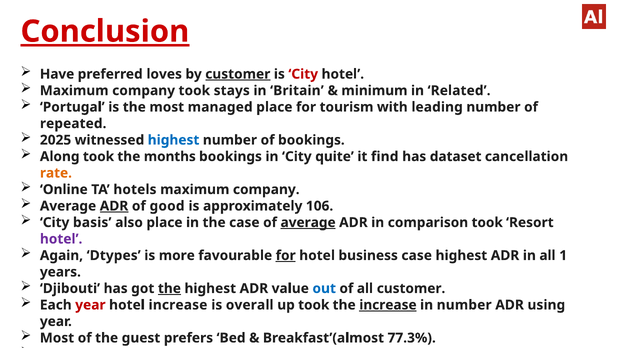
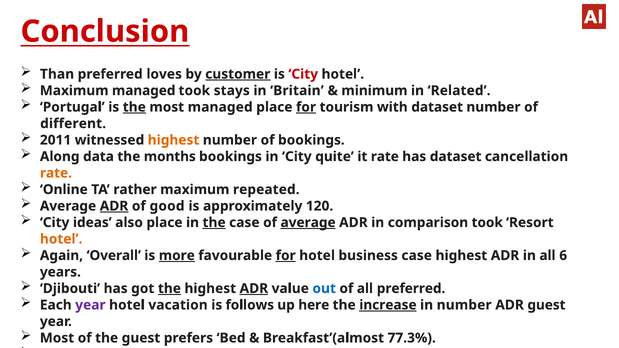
Conclusion underline: present -> none (105, 32)
Have: Have -> Than (57, 74)
company: company -> managed (144, 91)
the underline: none -> present (134, 107)
for underline: none -> present (306, 107)
with leading: leading -> dataset (437, 107)
repeated: repeated -> different (73, 124)
2025: 2025 -> 2011 (56, 140)
highest colour: blue -> orange (174, 140)
Along took: took -> data (98, 157)
it find: find -> rate (385, 157)
TA hotels: hotels -> rather (135, 190)
company: company -> repeated (266, 190)
106: 106 -> 120 (320, 206)
basis: basis -> ideas (92, 223)
the underline: none -> present (214, 223)
hotel colour: purple -> orange (61, 239)
Dtypes: Dtypes -> Overall (114, 256)
more underline: none -> present (177, 256)
all 1: 1 -> 6 (563, 256)
ADR underline: none -> present (254, 289)
all customer: customer -> preferred (411, 289)
year colour: red -> purple (90, 305)
hotel increase: increase -> vacation (178, 305)
overall: overall -> follows (250, 305)
up took: took -> here (314, 305)
ADR using: using -> guest (546, 305)
